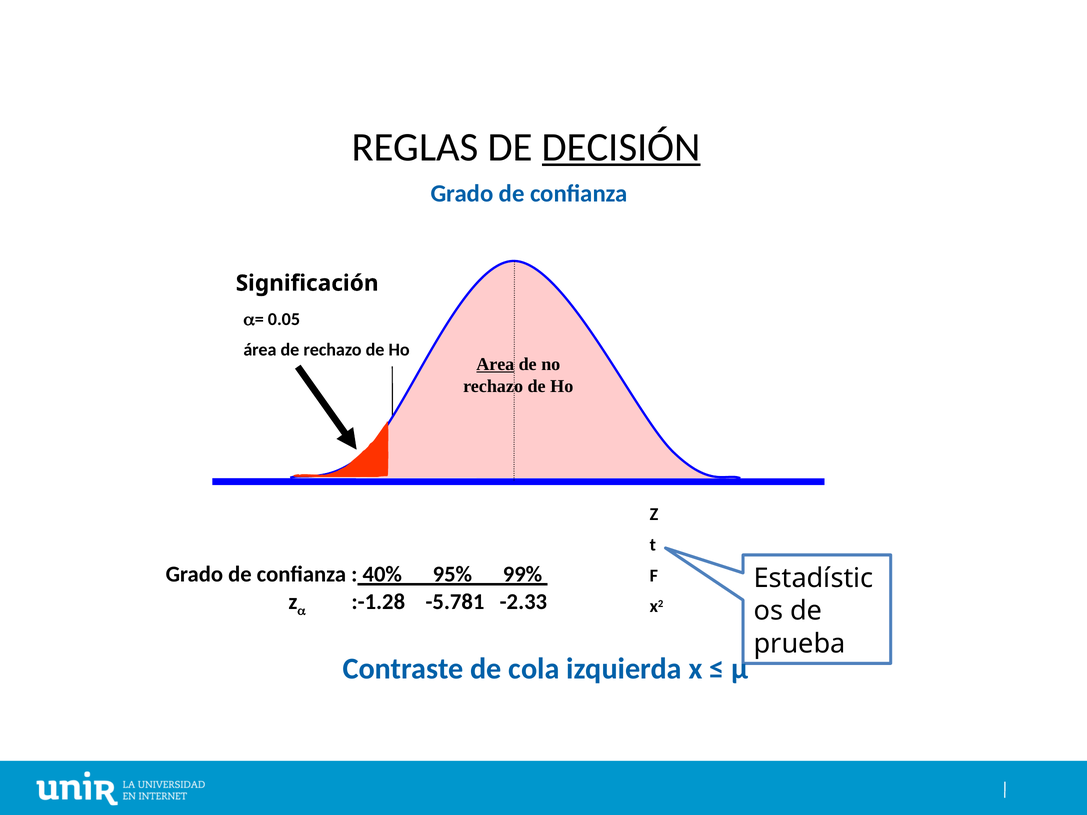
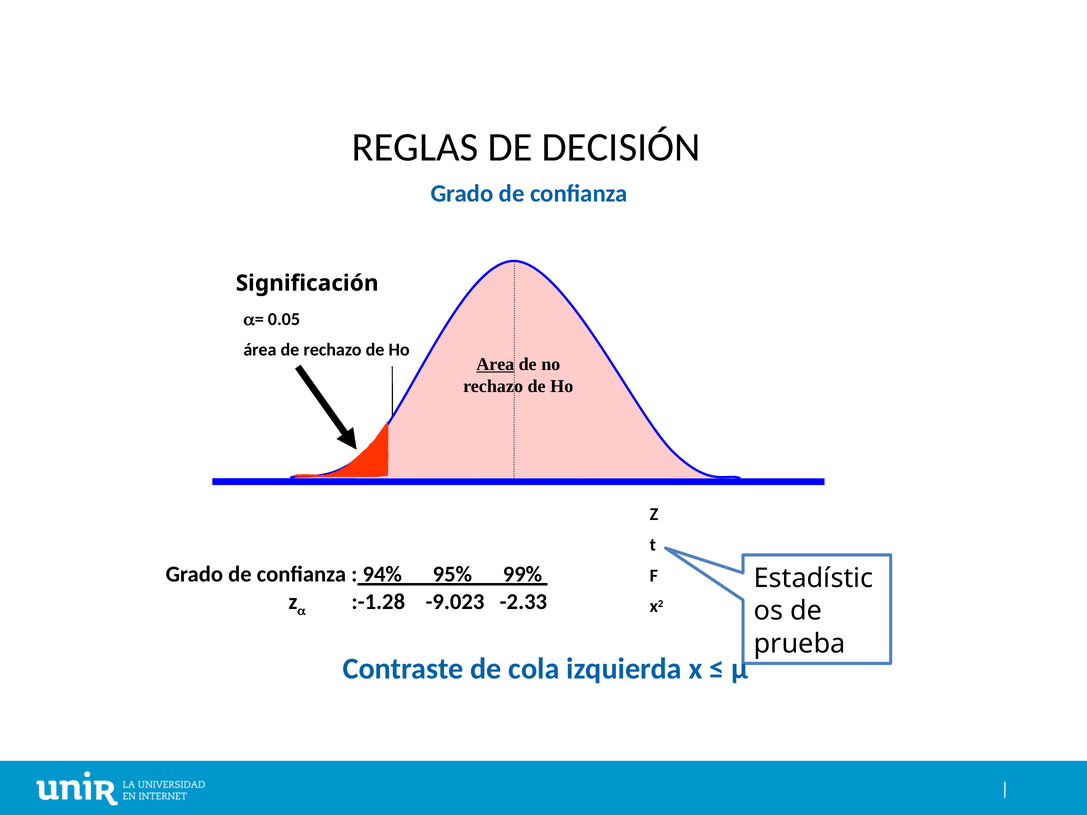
DECISIÓN underline: present -> none (621, 147)
40%: 40% -> 94% (382, 575)
-5.781: -5.781 -> -9.023 (455, 602)
